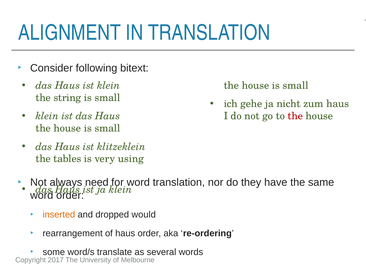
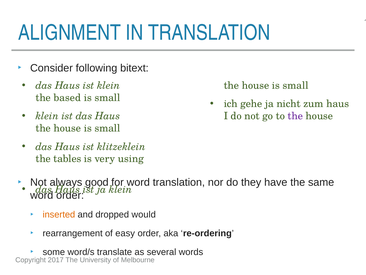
string: string -> based (67, 98)
the colour: red -> purple (295, 116)
need: need -> good (97, 182)
of haus: haus -> easy (125, 233)
